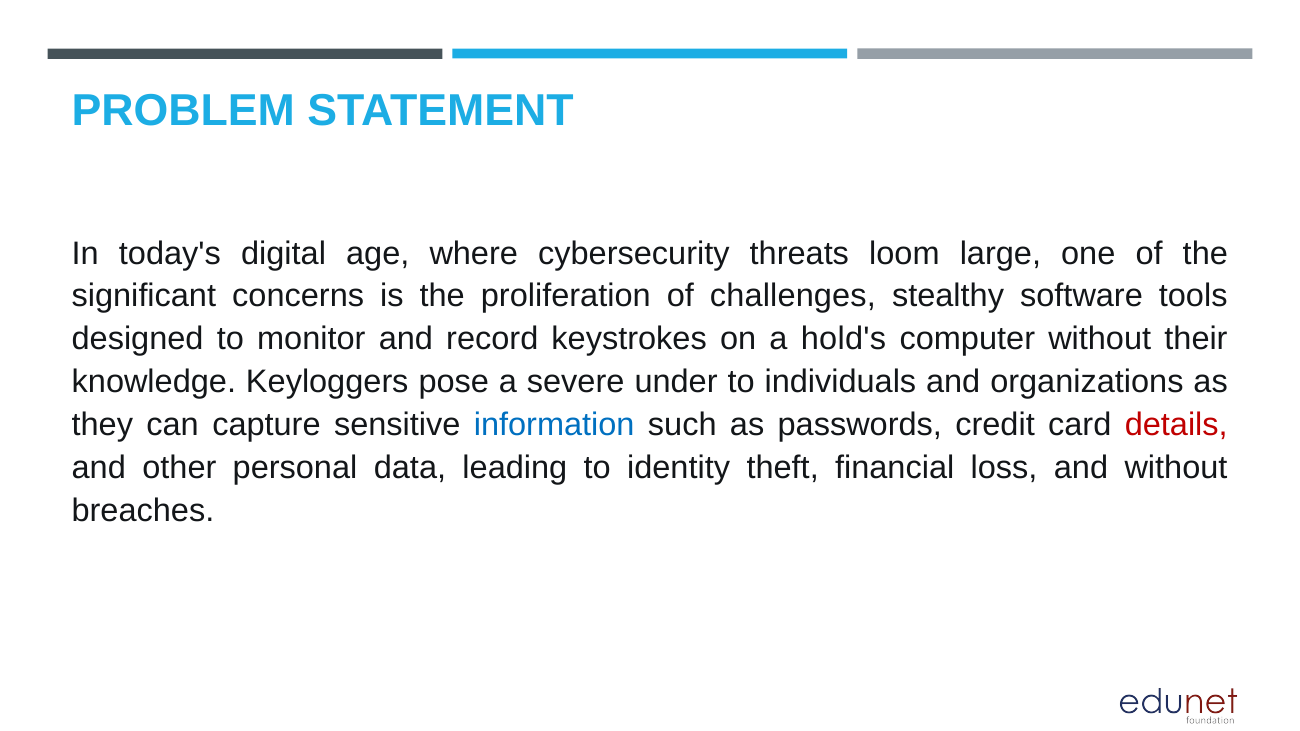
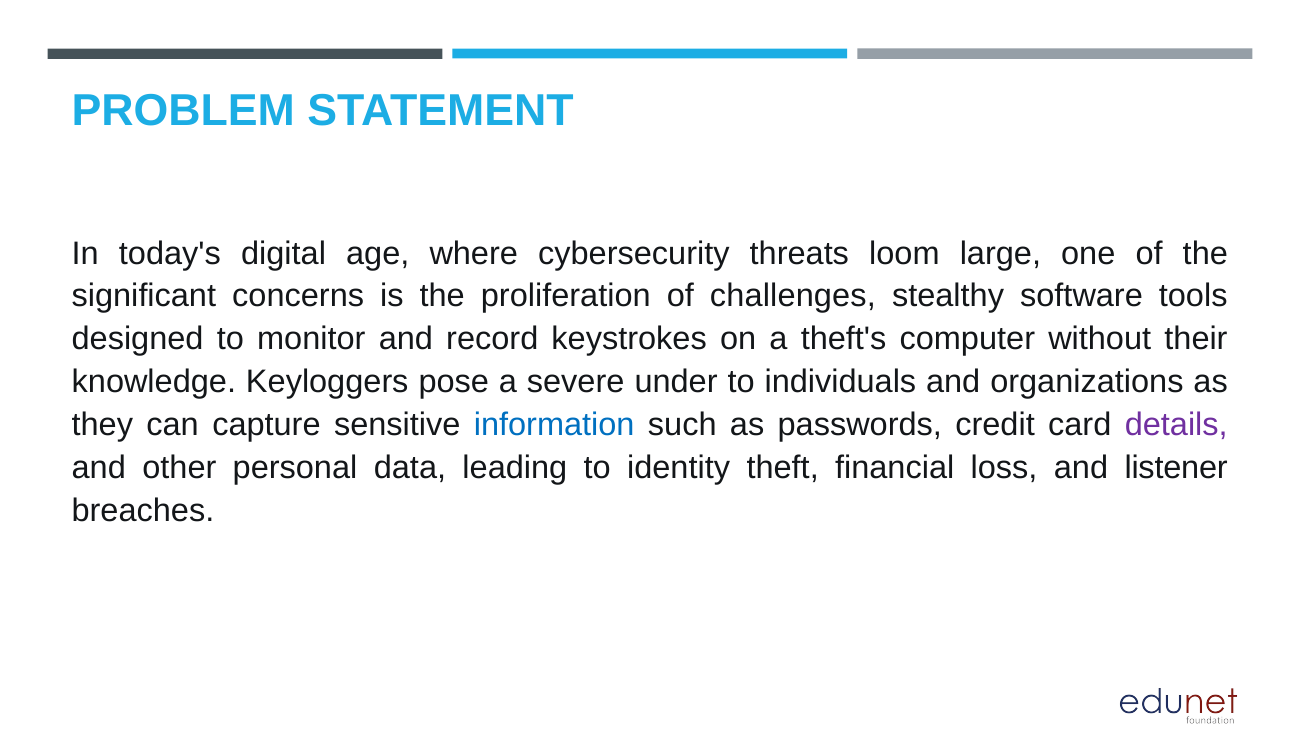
hold's: hold's -> theft's (844, 339)
details colour: red -> purple (1176, 425)
and without: without -> listener (1176, 468)
